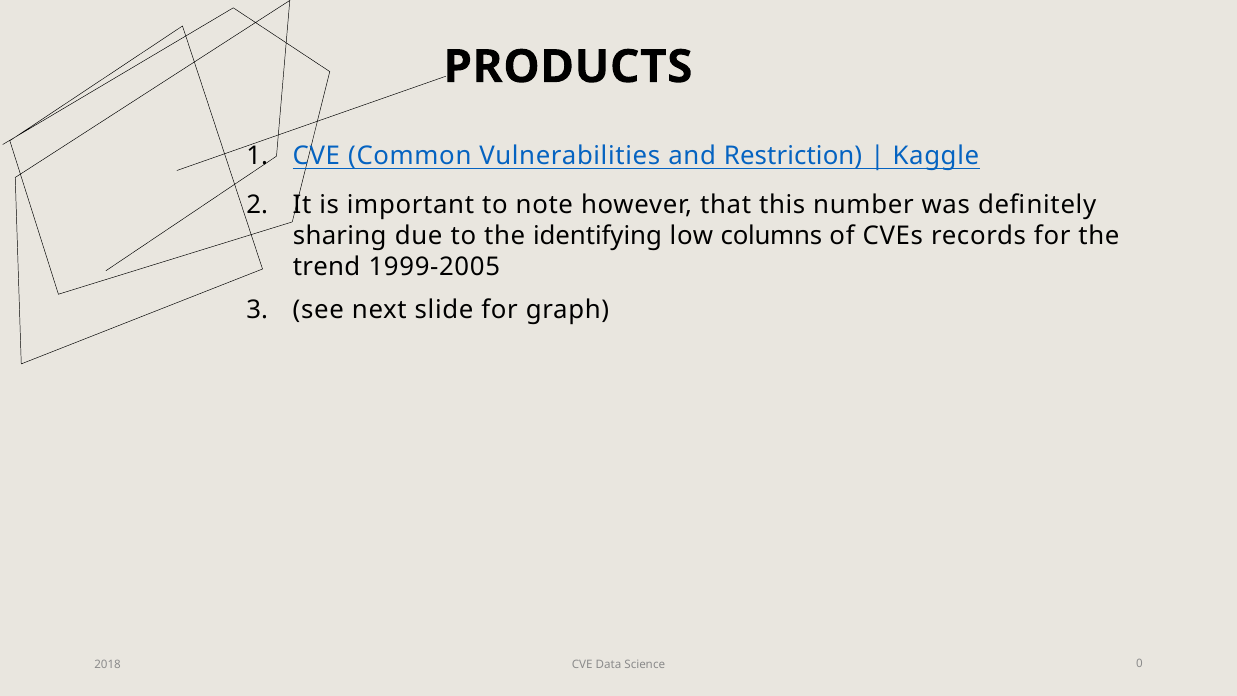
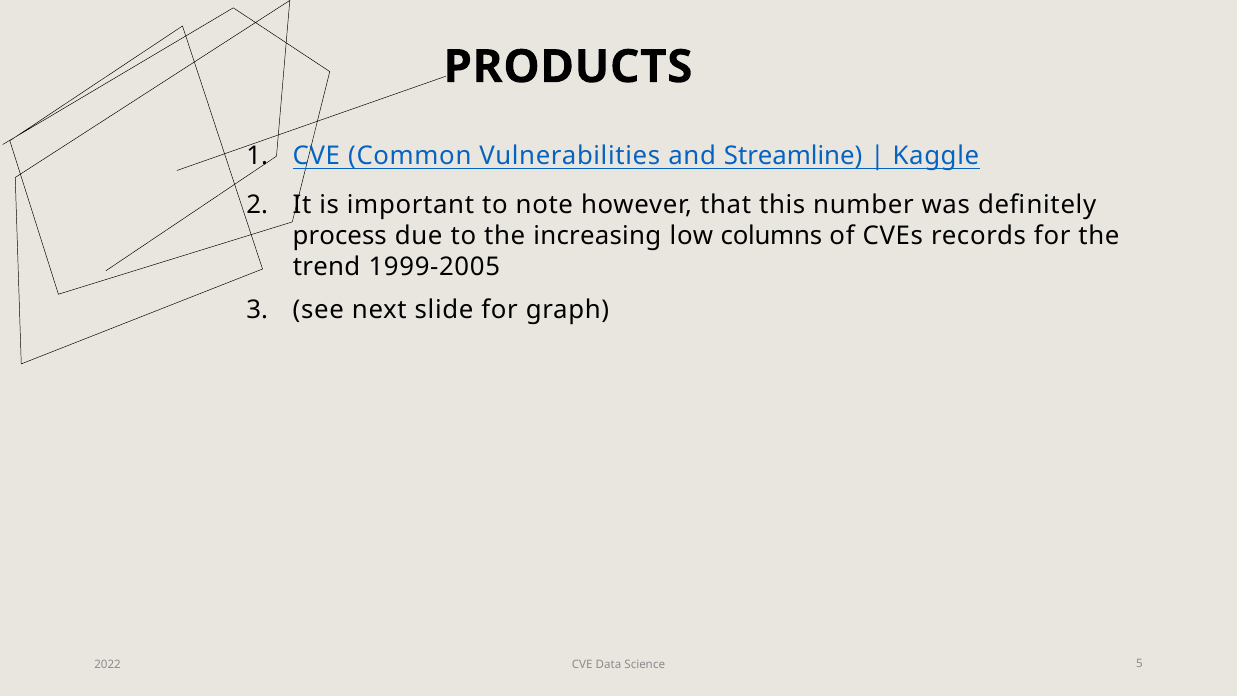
Restriction: Restriction -> Streamline (793, 156)
sharing: sharing -> process (340, 235)
identifying: identifying -> increasing (597, 235)
2018: 2018 -> 2022 (108, 664)
0: 0 -> 5 (1139, 663)
